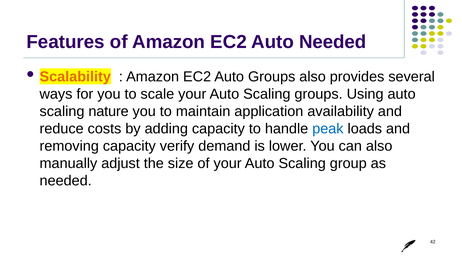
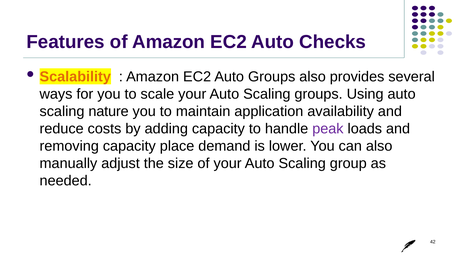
Auto Needed: Needed -> Checks (333, 42)
peak colour: blue -> purple (328, 129)
verify: verify -> place (177, 146)
